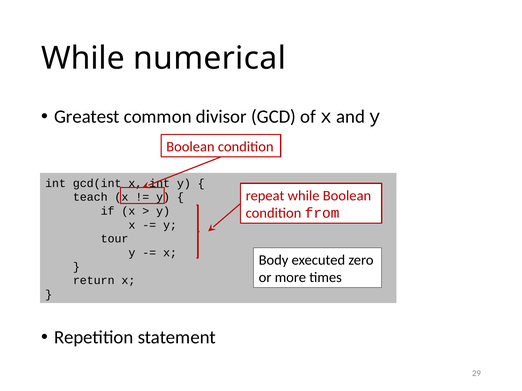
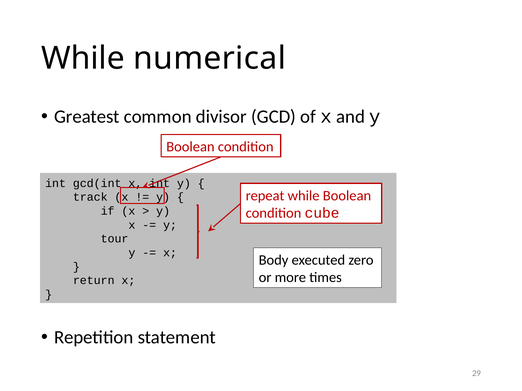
teach: teach -> track (90, 197)
from: from -> cube (322, 213)
